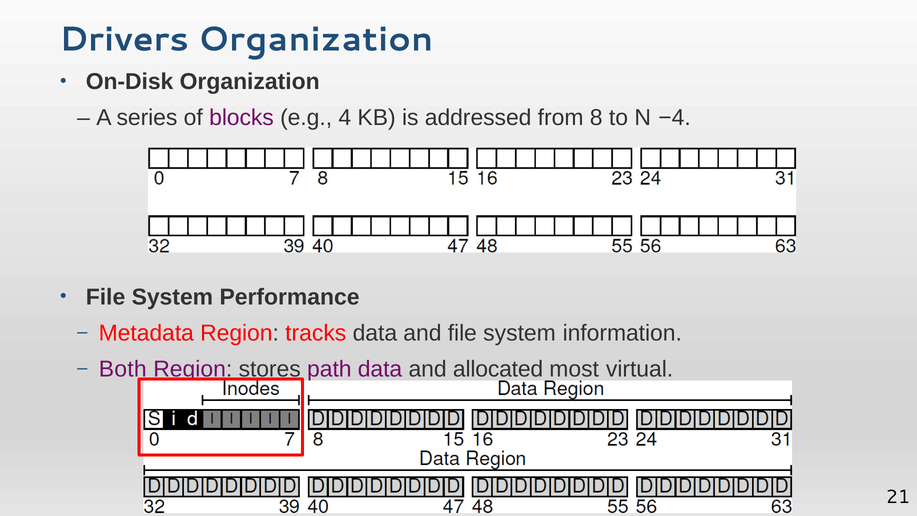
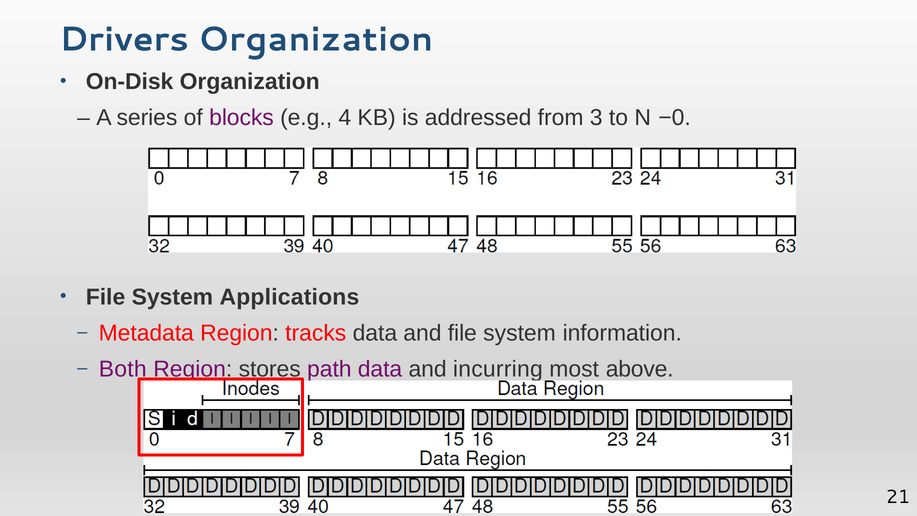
8: 8 -> 3 (596, 118)
−4: −4 -> −0 (675, 118)
Performance: Performance -> Applications (289, 297)
allocated: allocated -> incurring (498, 369)
virtual: virtual -> above (640, 369)
